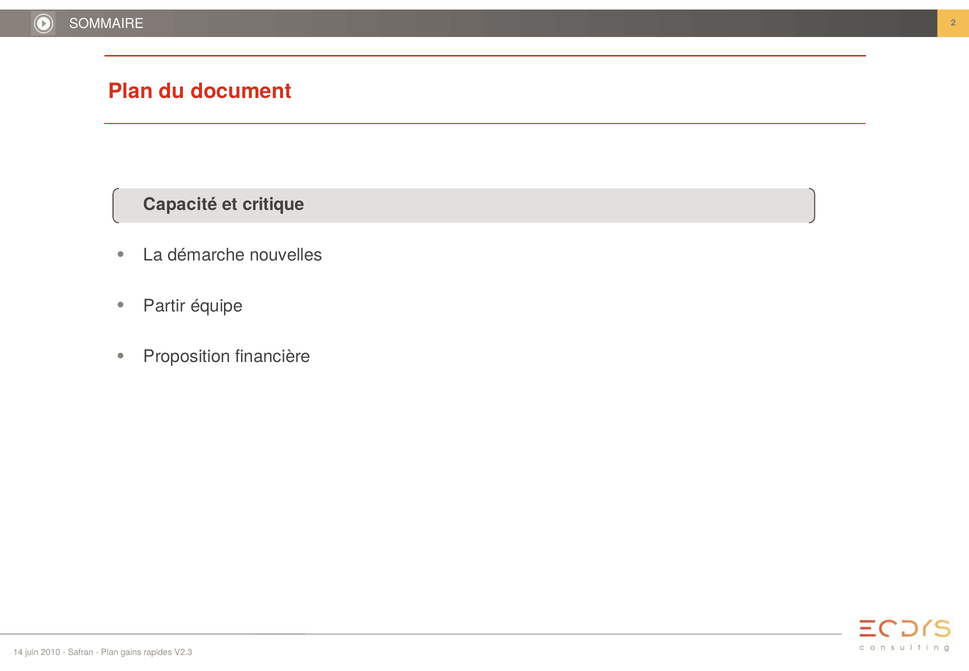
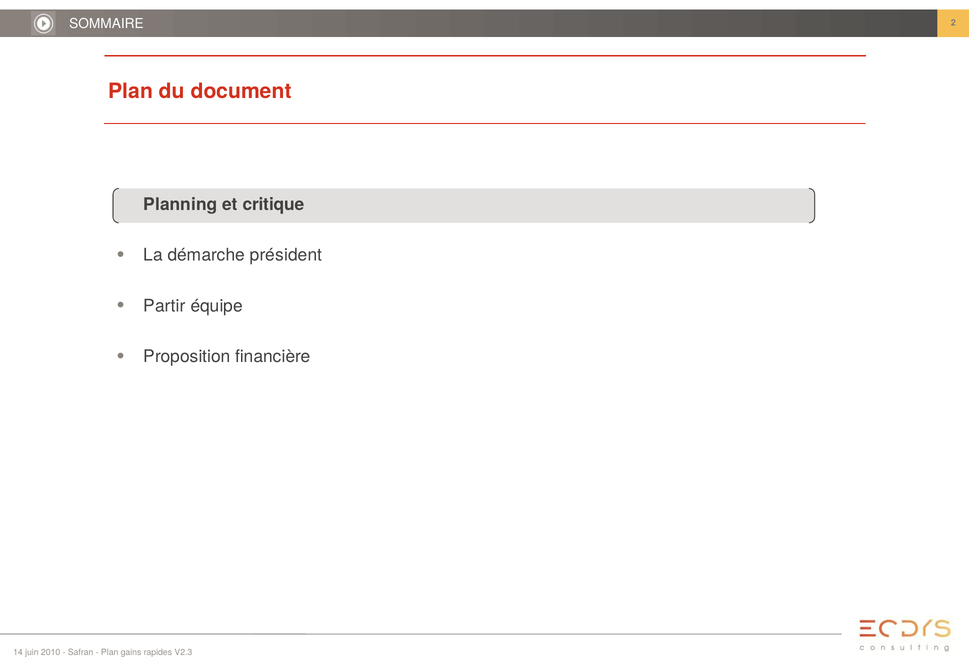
Capacité: Capacité -> Planning (180, 204)
nouvelles: nouvelles -> président (286, 255)
